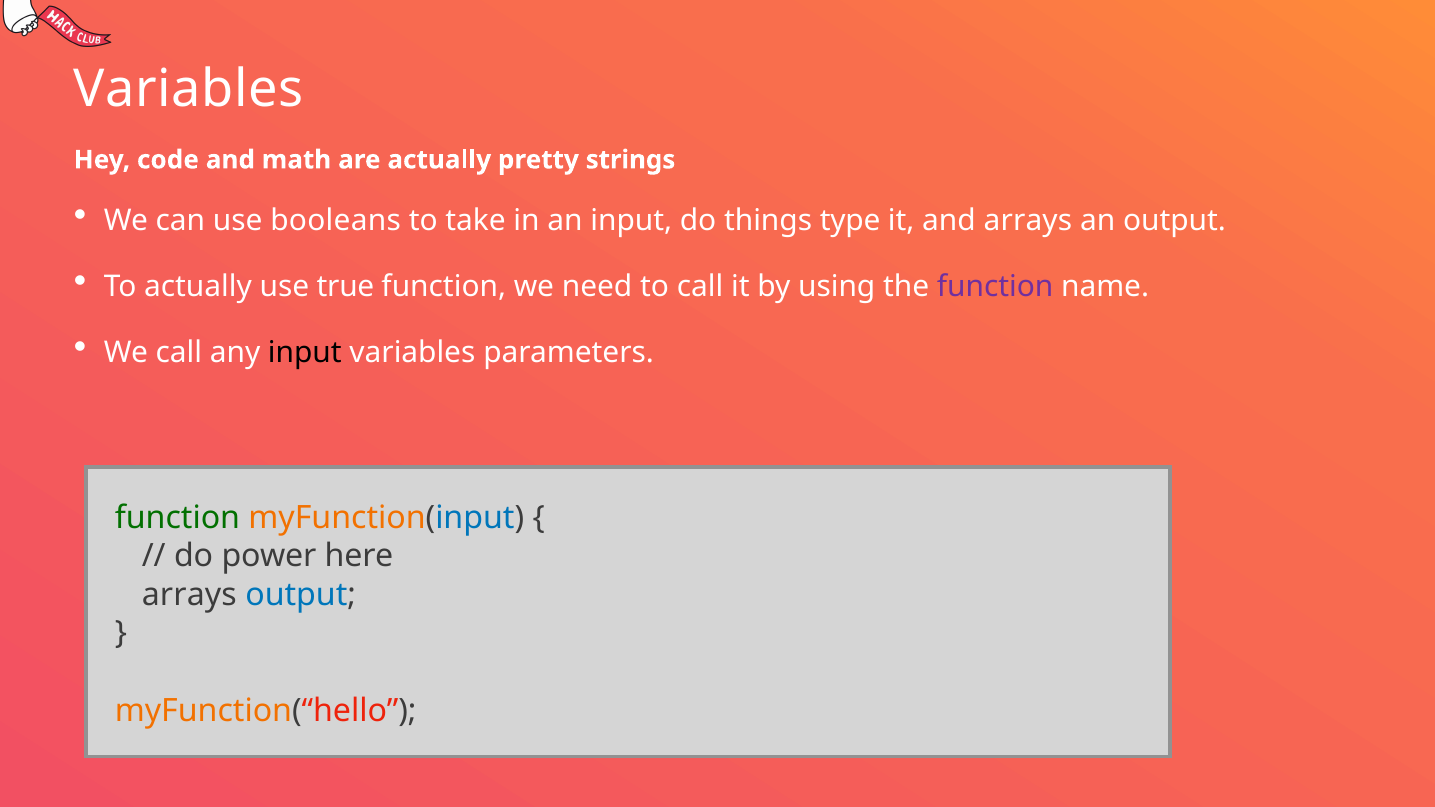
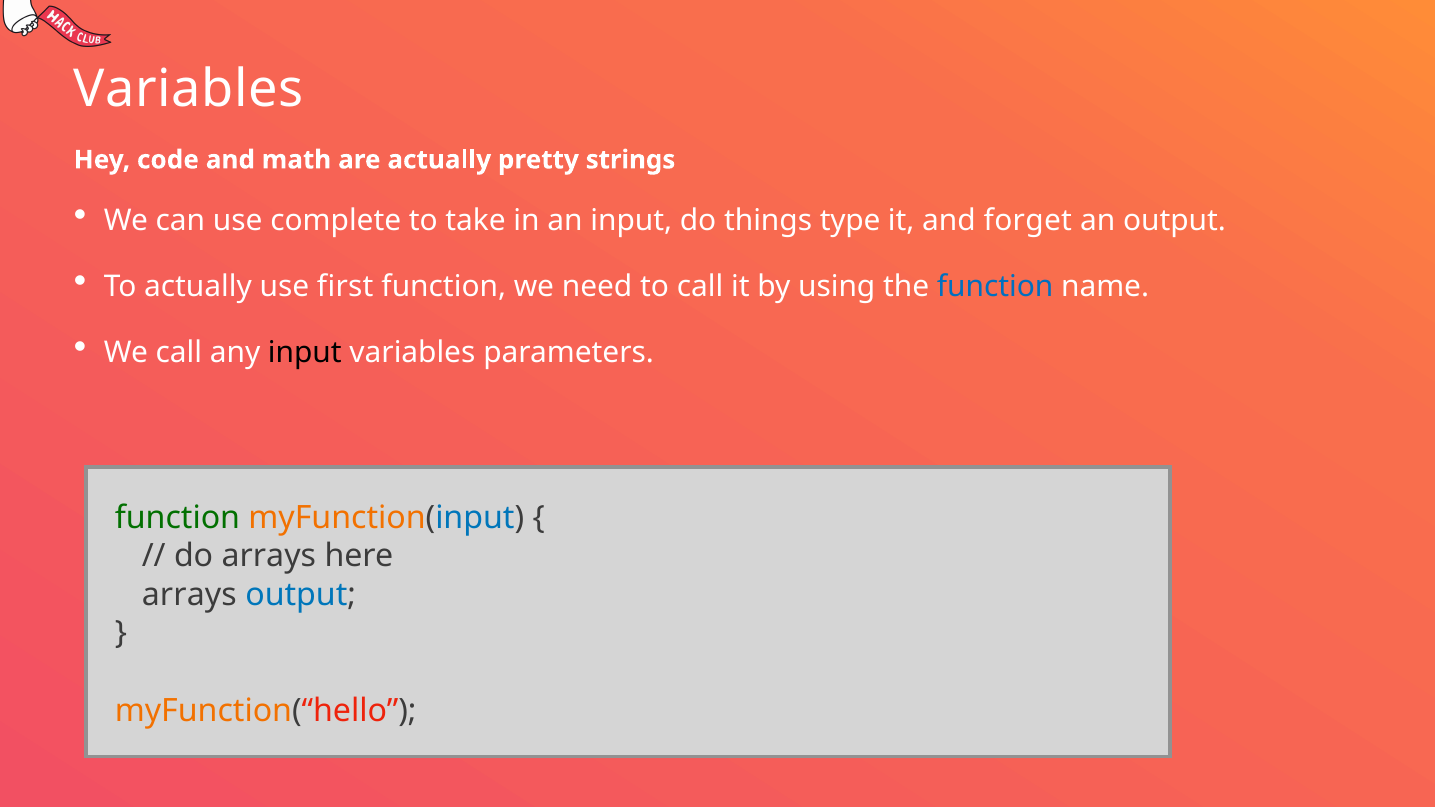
booleans: booleans -> complete (336, 221)
and arrays: arrays -> forget (1028, 221)
true: true -> first (345, 287)
function colour: purple -> blue (995, 287)
do power: power -> arrays (269, 556)
